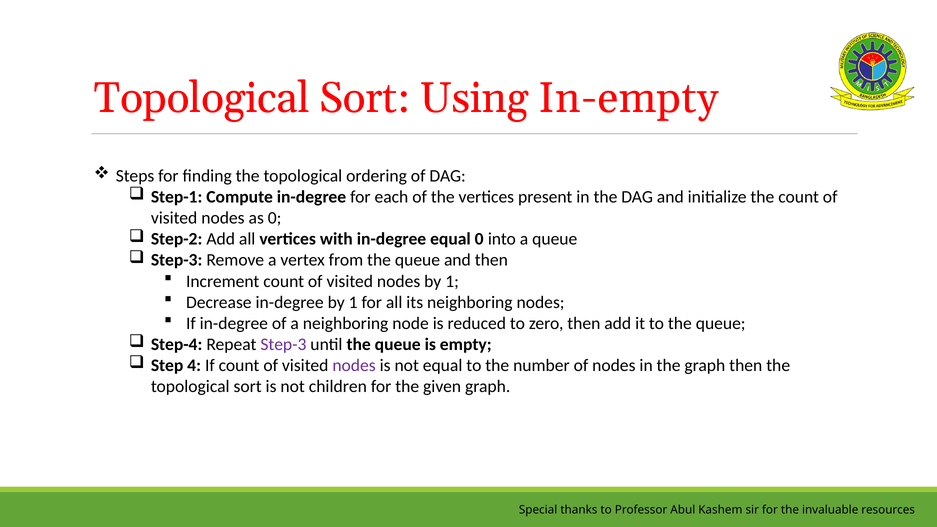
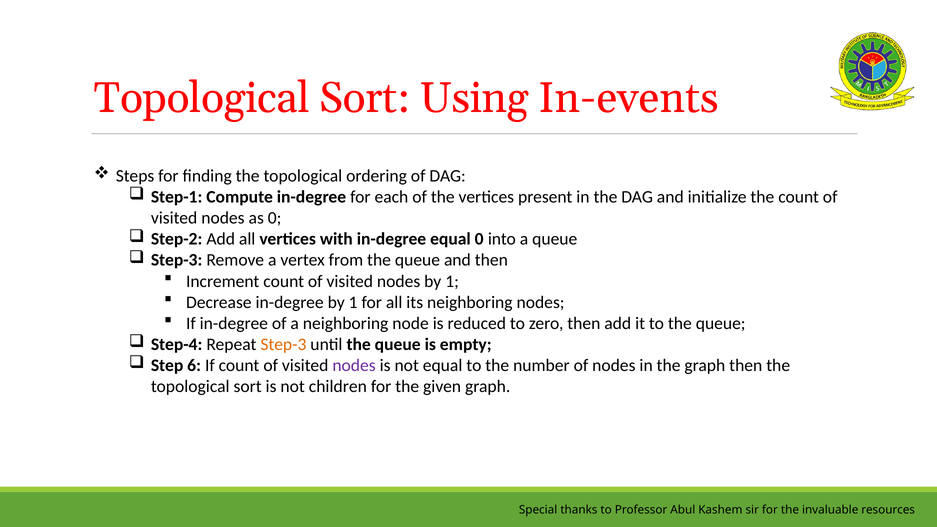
In-empty: In-empty -> In-events (628, 98)
Step-3 colour: purple -> orange (283, 345)
4: 4 -> 6 (194, 366)
